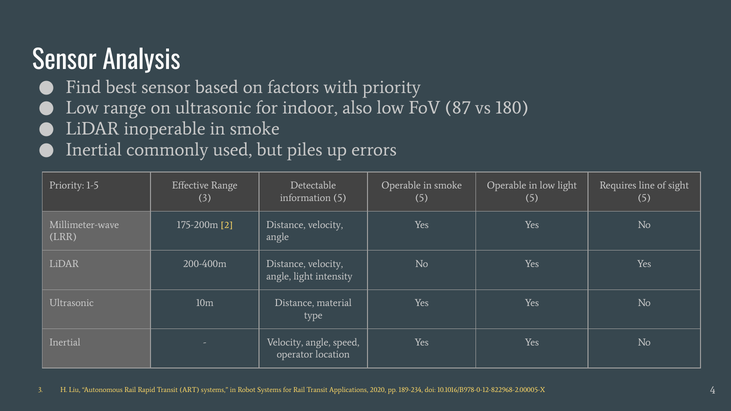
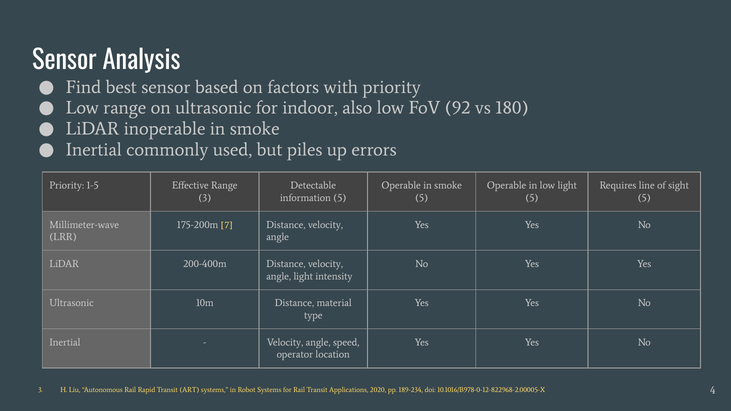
87: 87 -> 92 (458, 108)
2: 2 -> 7 (227, 225)
